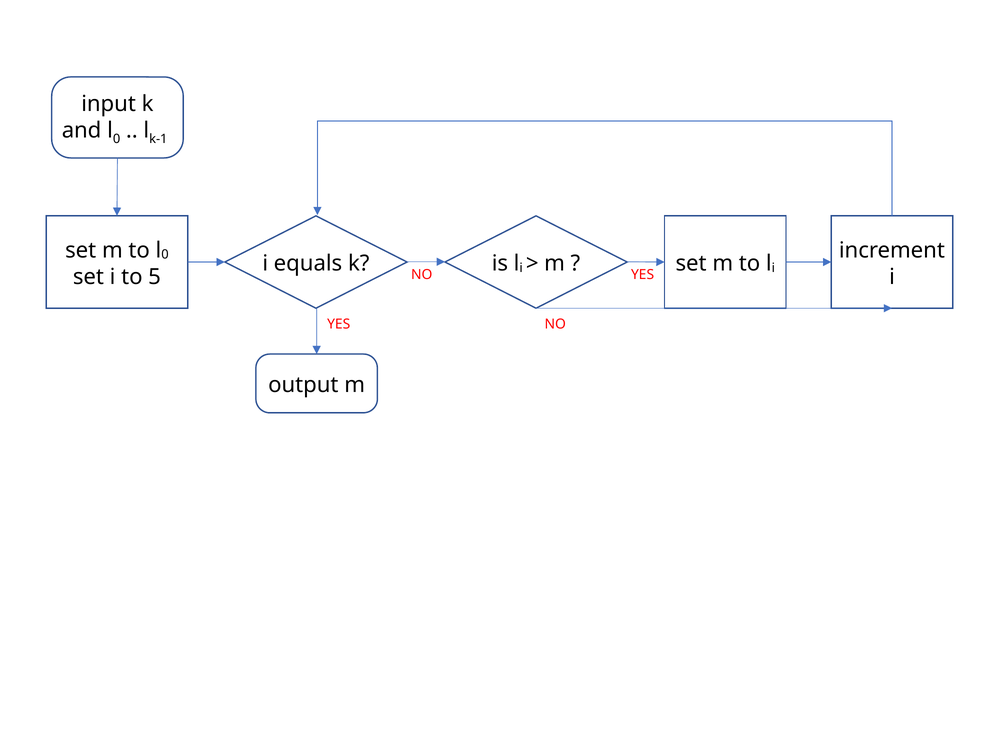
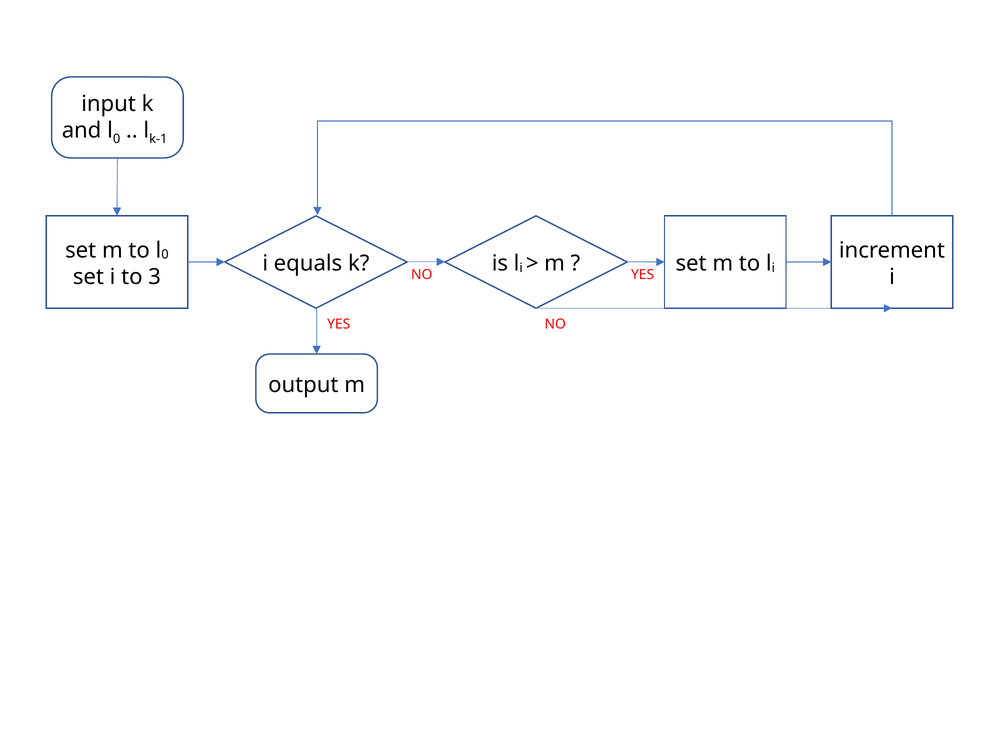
5: 5 -> 3 (155, 277)
